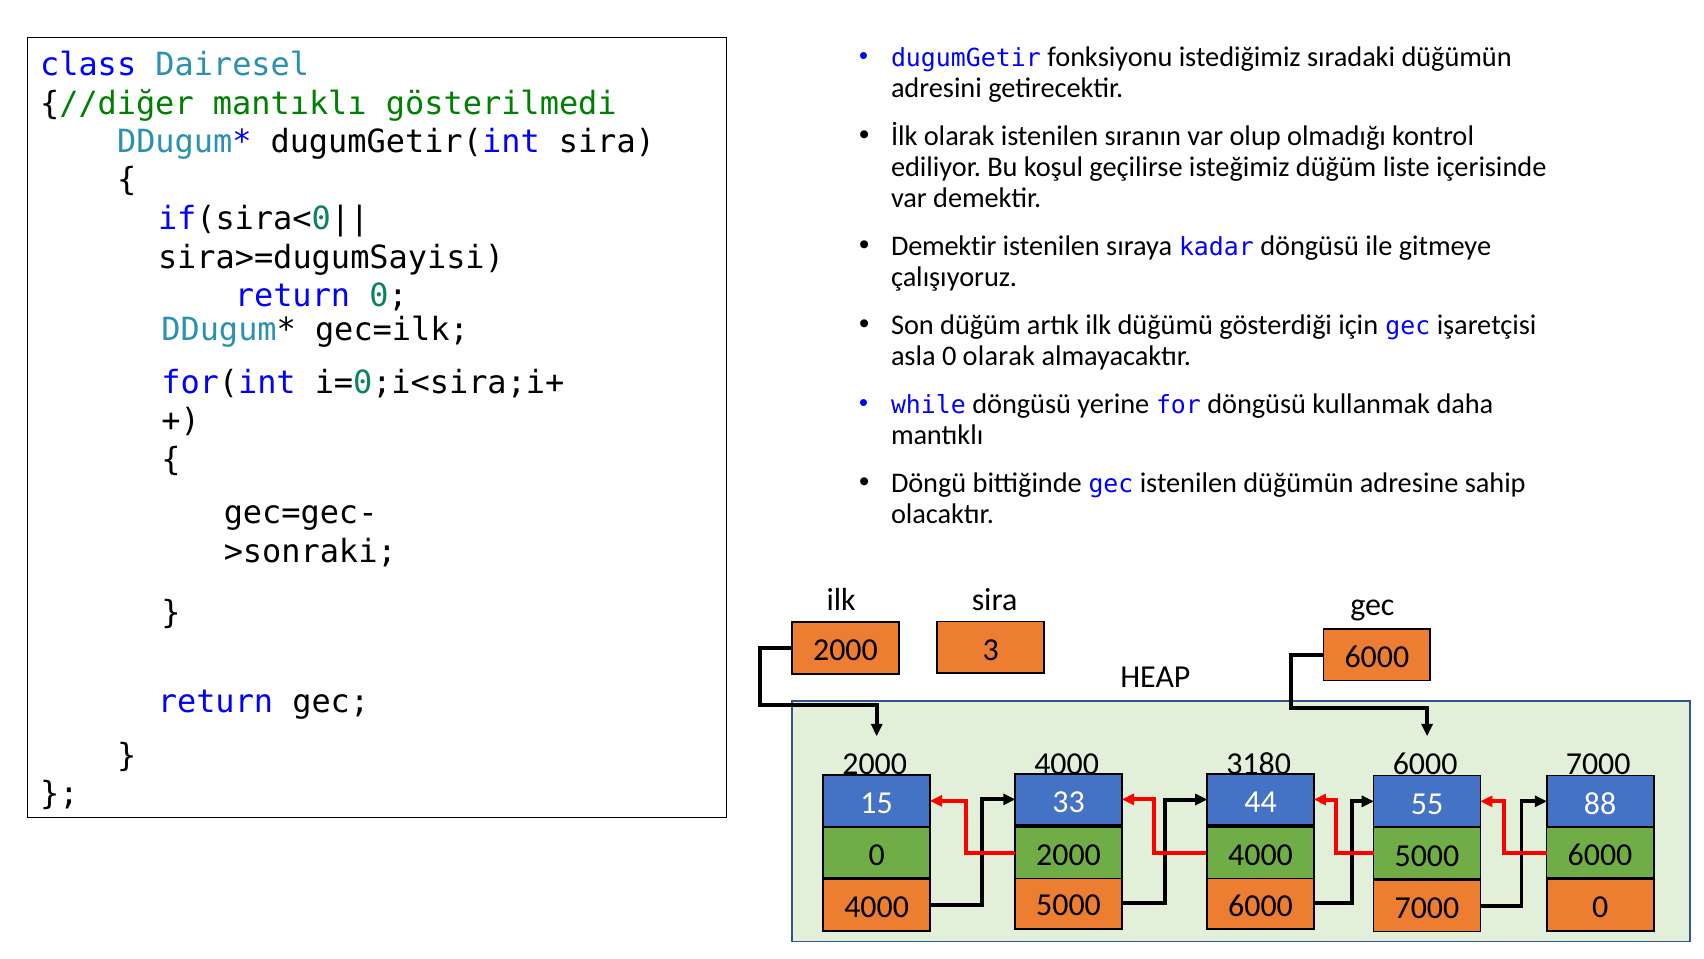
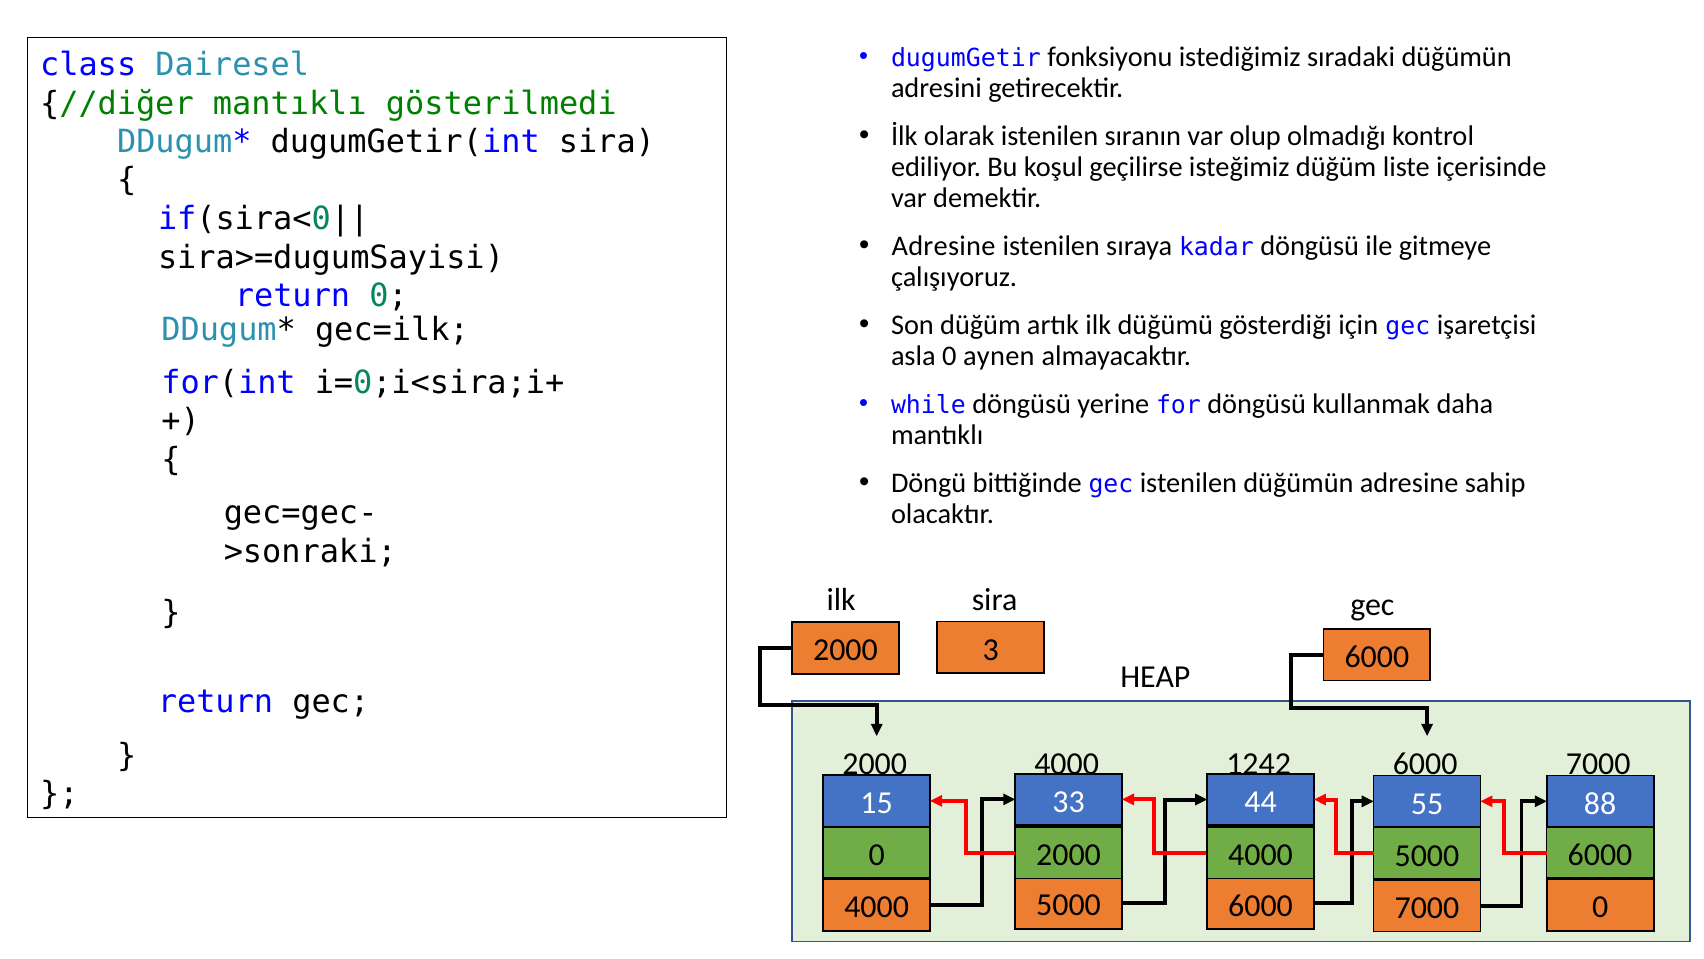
Demektir: Demektir -> Adresine (944, 246)
0 olarak: olarak -> aynen (999, 356)
3180: 3180 -> 1242 (1259, 763)
